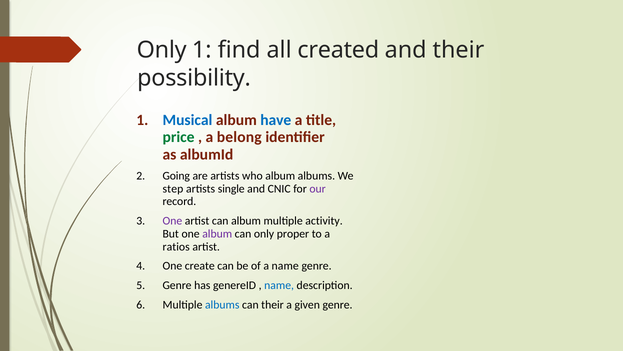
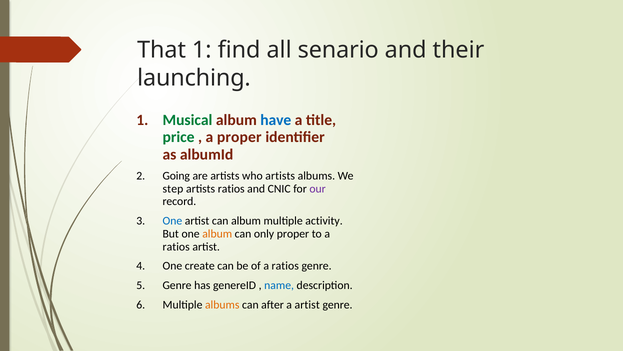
Only: Only -> That (162, 50)
created: created -> senario (338, 50)
possibility: possibility -> launching (194, 78)
Musical colour: blue -> green (187, 120)
a belong: belong -> proper (239, 137)
who album: album -> artists (280, 176)
artists single: single -> ratios (231, 188)
One colour: purple -> blue (172, 221)
album colour: purple -> orange (217, 233)
of a name: name -> ratios (285, 266)
albums colour: blue -> orange (222, 304)
can their: their -> after (273, 304)
a given: given -> artist (307, 304)
